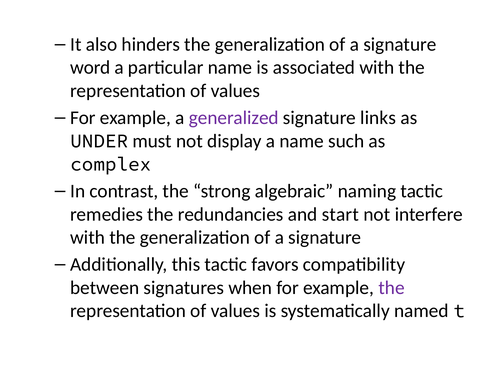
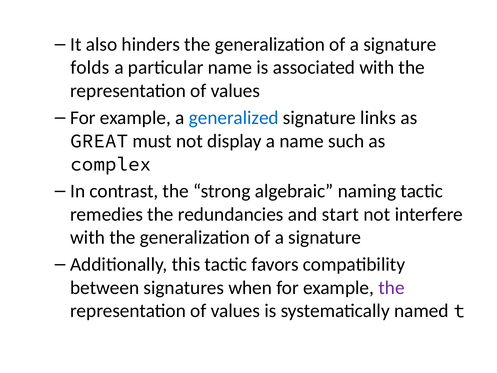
word: word -> folds (90, 68)
generalized colour: purple -> blue (234, 118)
UNDER: UNDER -> GREAT (99, 141)
